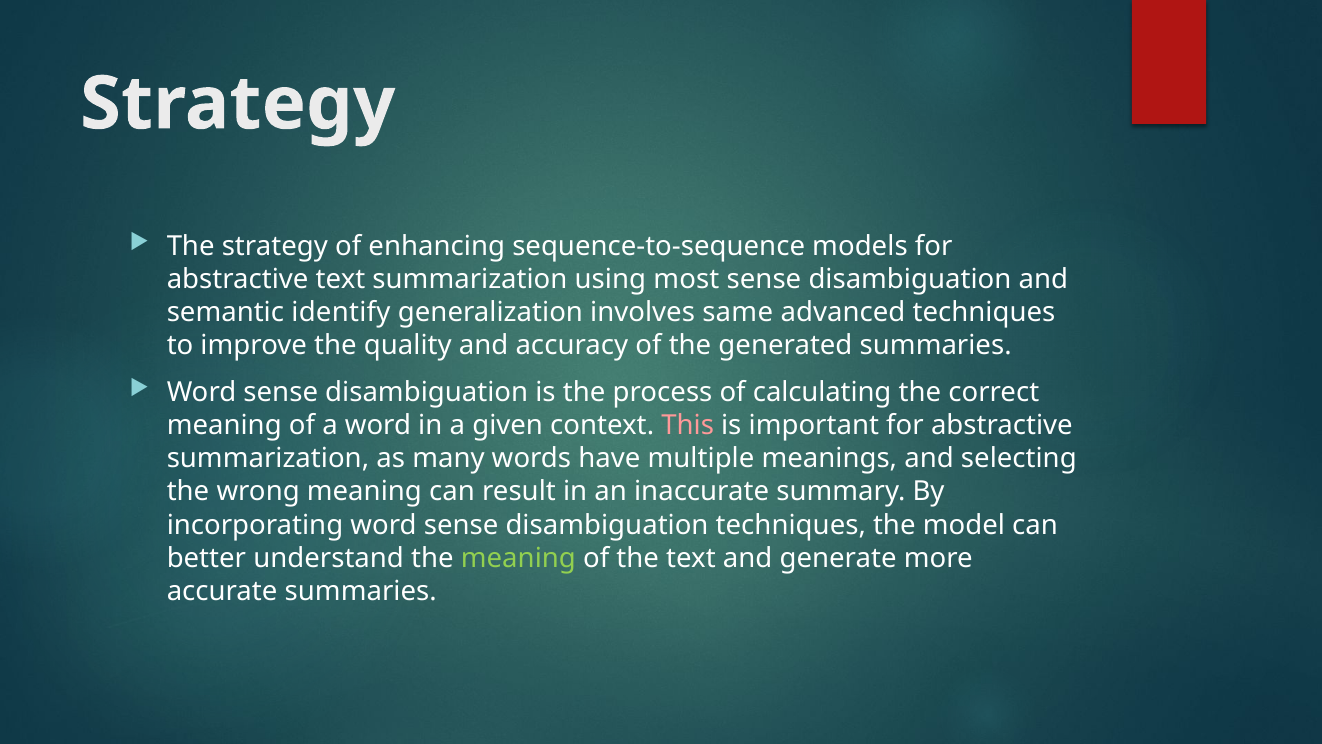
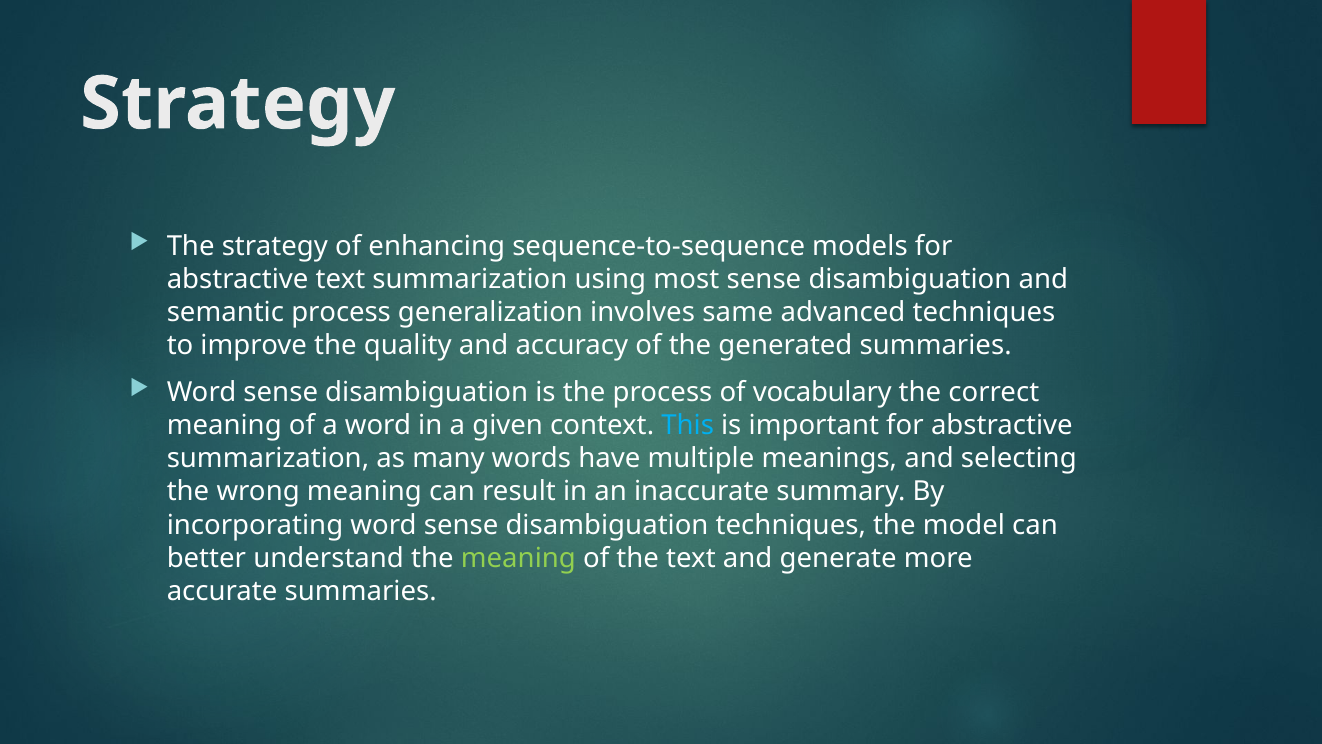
semantic identify: identify -> process (341, 312)
calculating: calculating -> vocabulary (822, 392)
This colour: pink -> light blue (688, 425)
